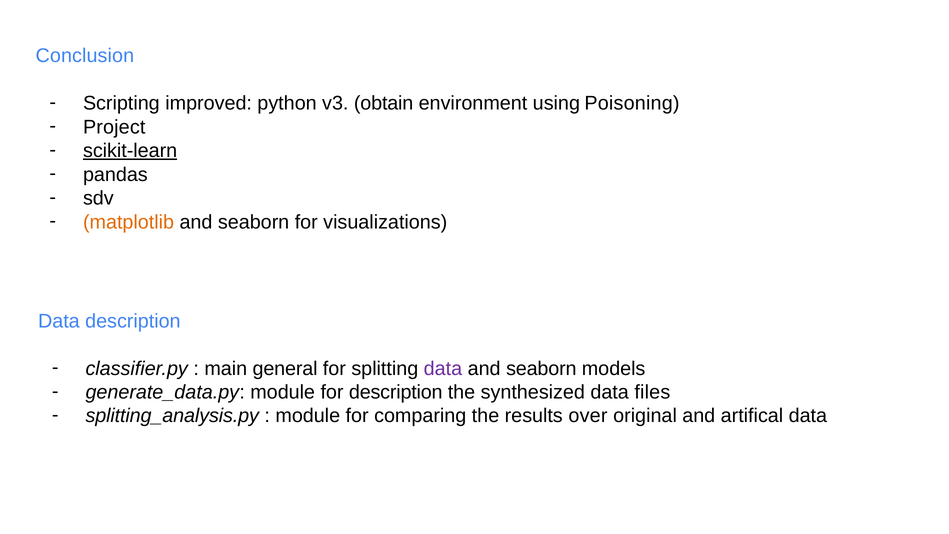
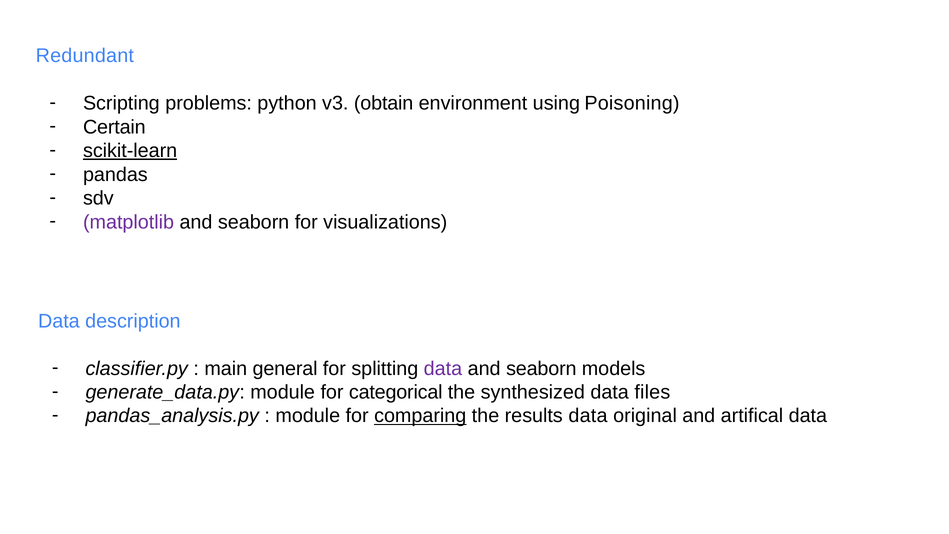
Conclusion: Conclusion -> Redundant (85, 56)
improved: improved -> problems (209, 103)
Project: Project -> Certain (114, 127)
matplotlib colour: orange -> purple (129, 222)
for description: description -> categorical (396, 392)
splitting_analysis.py: splitting_analysis.py -> pandas_analysis.py (172, 416)
comparing underline: none -> present (420, 416)
results over: over -> data (588, 416)
